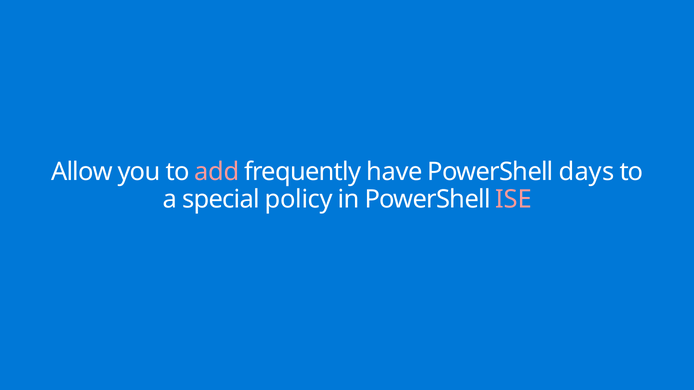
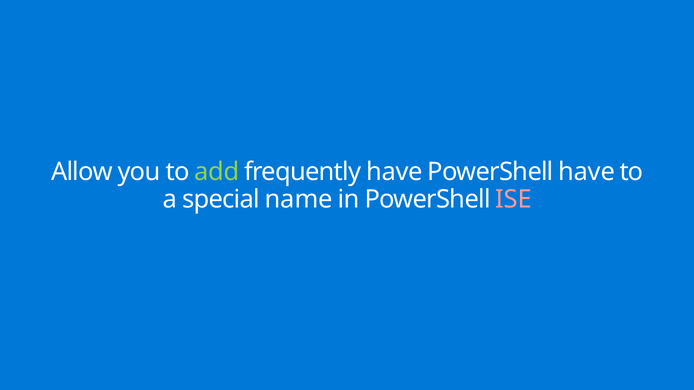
add colour: pink -> light green (217, 172)
PowerShell days: days -> have (587, 172)
policy: policy -> name (299, 200)
